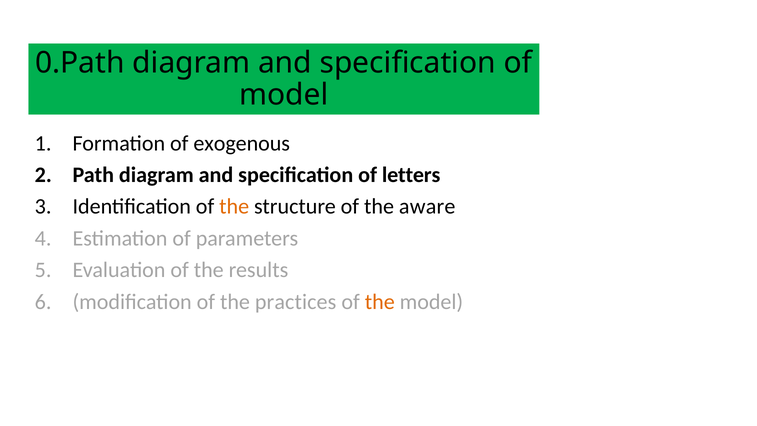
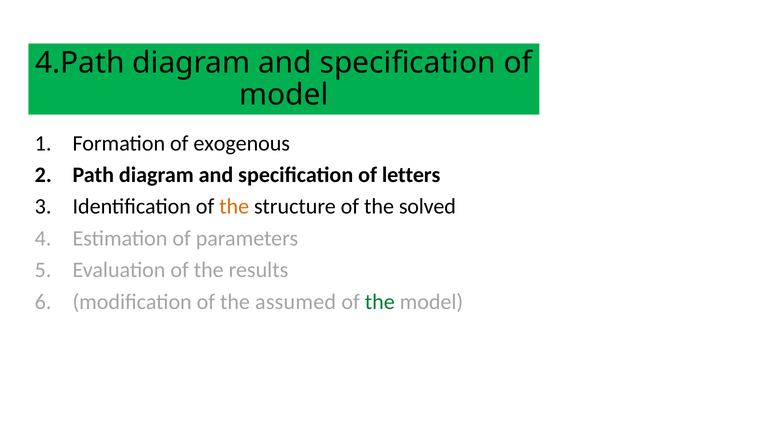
0.Path: 0.Path -> 4.Path (80, 63)
aware: aware -> solved (427, 207)
practices: practices -> assumed (296, 302)
the colour: orange -> green (380, 302)
